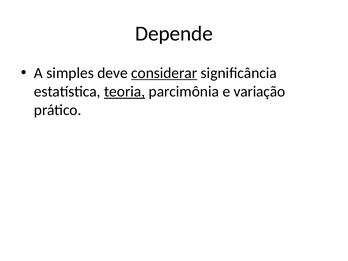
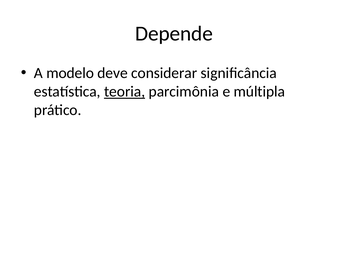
simples: simples -> modelo (70, 73)
considerar underline: present -> none (164, 73)
variação: variação -> múltipla (259, 92)
